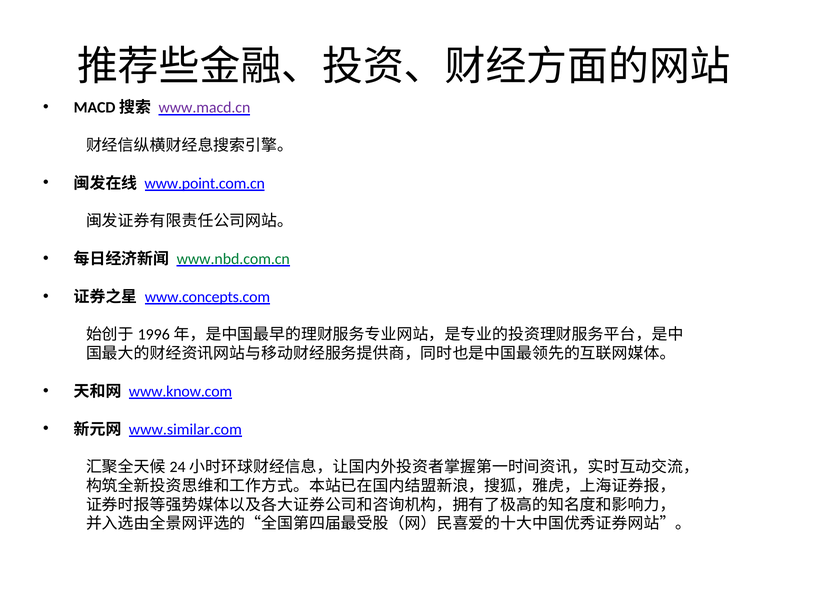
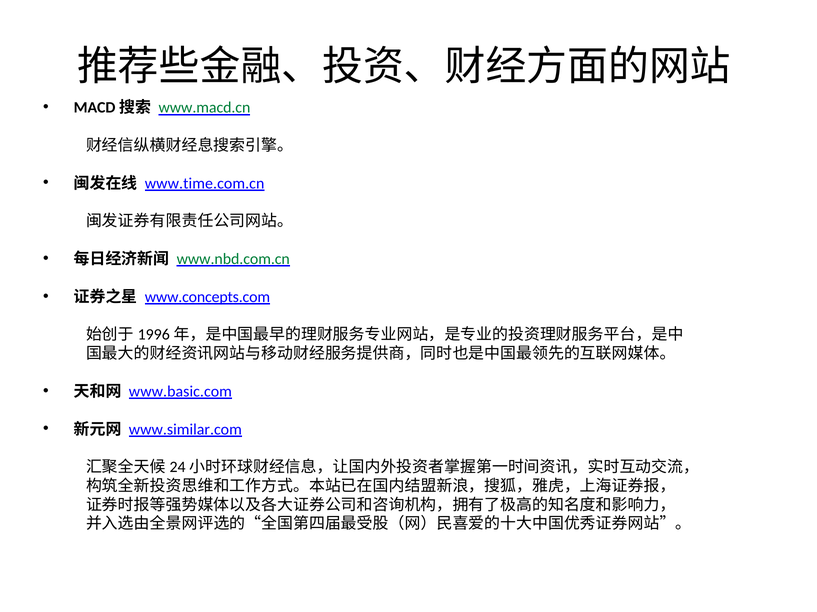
www.macd.cn colour: purple -> green (204, 108)
www.point.com.cn: www.point.com.cn -> www.time.com.cn (205, 184)
www.know.com: www.know.com -> www.basic.com (180, 392)
